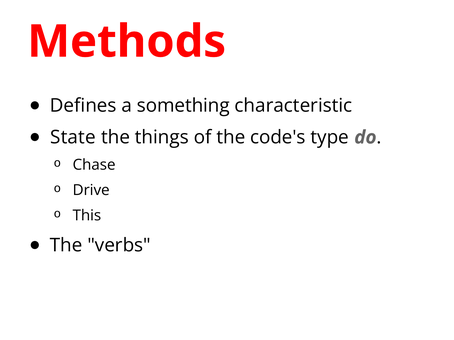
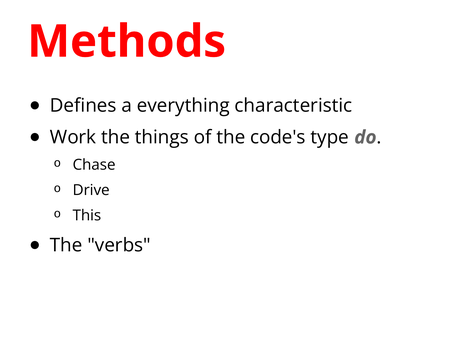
something: something -> everything (183, 106)
State: State -> Work (73, 138)
